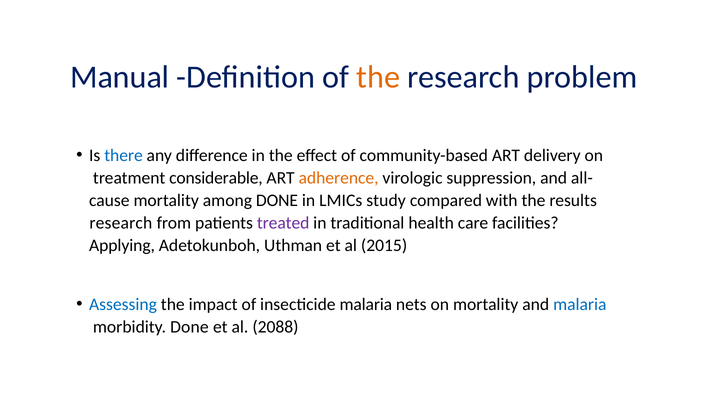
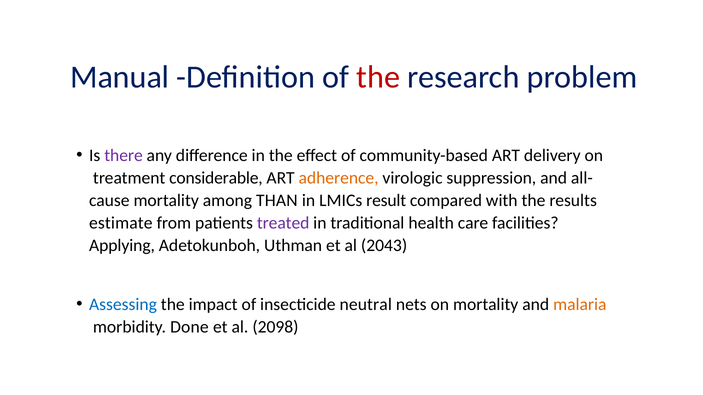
the colour: orange -> red (378, 77)
there colour: blue -> purple (124, 155)
among DONE: DONE -> THAN (277, 201)
study: study -> result (386, 201)
research: research -> estimate (121, 223)
2015: 2015 -> 2043 (384, 246)
insecticide malaria: malaria -> neutral (366, 305)
malaria colour: blue -> orange (580, 305)
2088: 2088 -> 2098 (275, 327)
